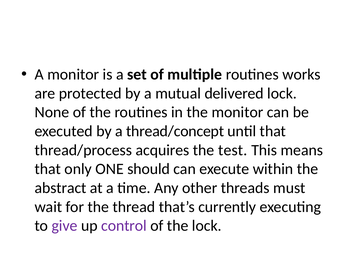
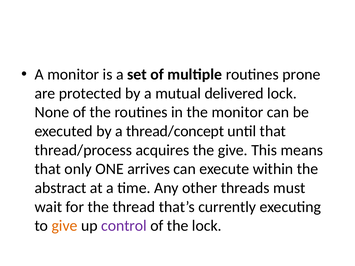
works: works -> prone (301, 74)
the test: test -> give (233, 150)
should: should -> arrives (149, 169)
give colour: purple -> orange (65, 226)
